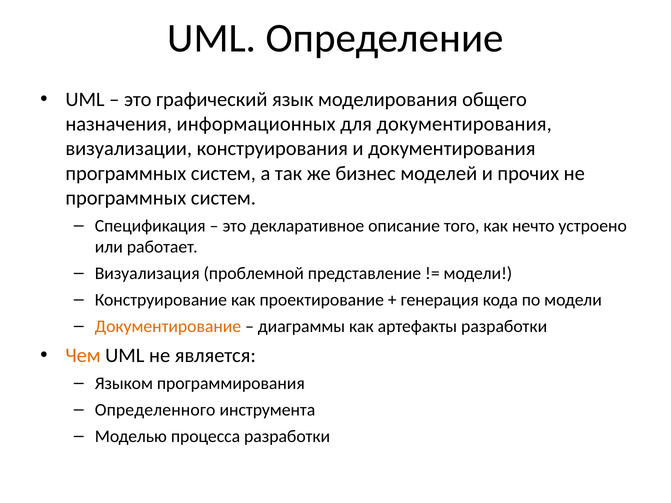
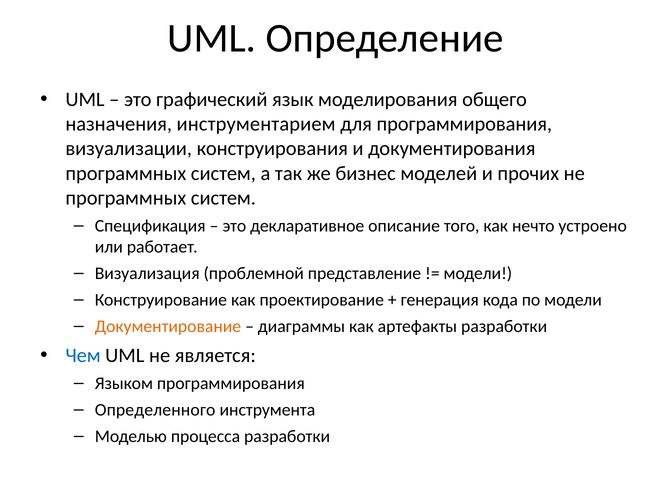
информационных: информационных -> инструментарием (256, 124)
для документирования: документирования -> программирования (464, 124)
Чем colour: orange -> blue (83, 356)
